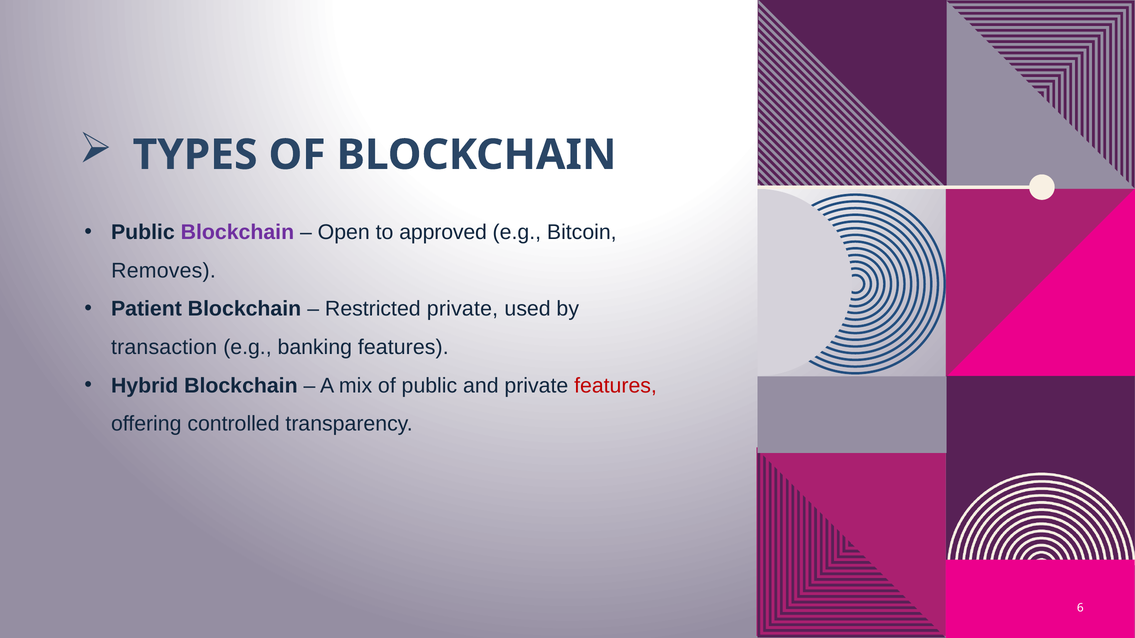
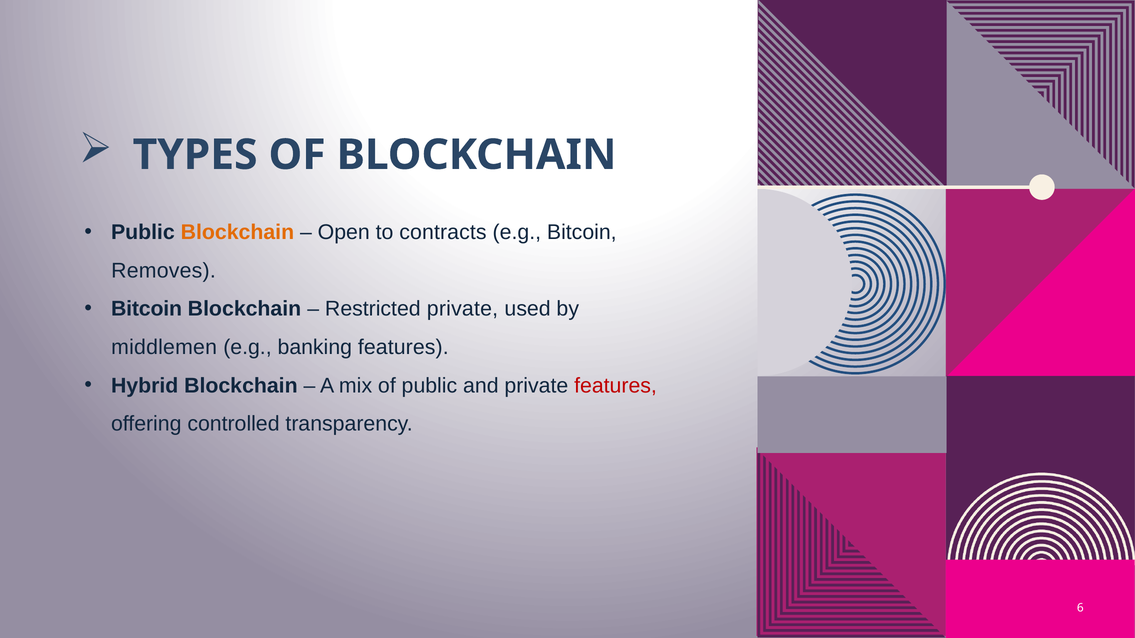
Blockchain colour: purple -> orange (237, 233)
approved: approved -> contracts (443, 233)
Patient: Patient -> Bitcoin (147, 309)
transaction: transaction -> middlemen (164, 347)
